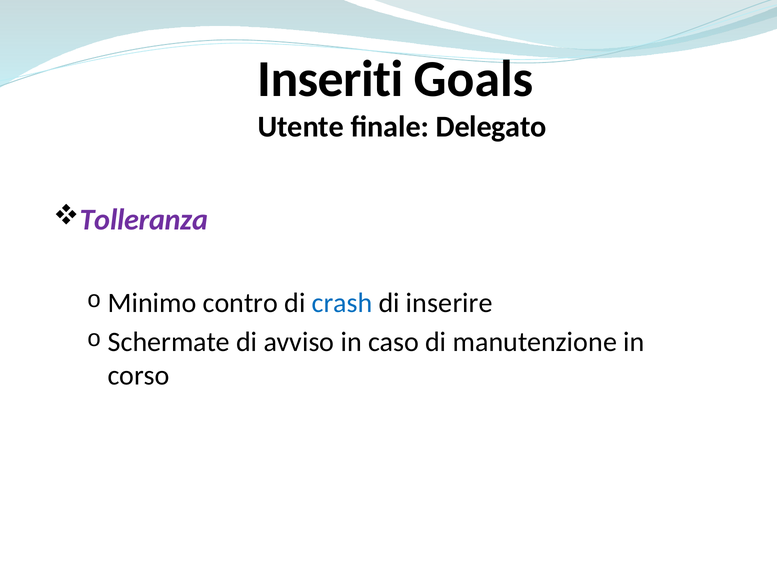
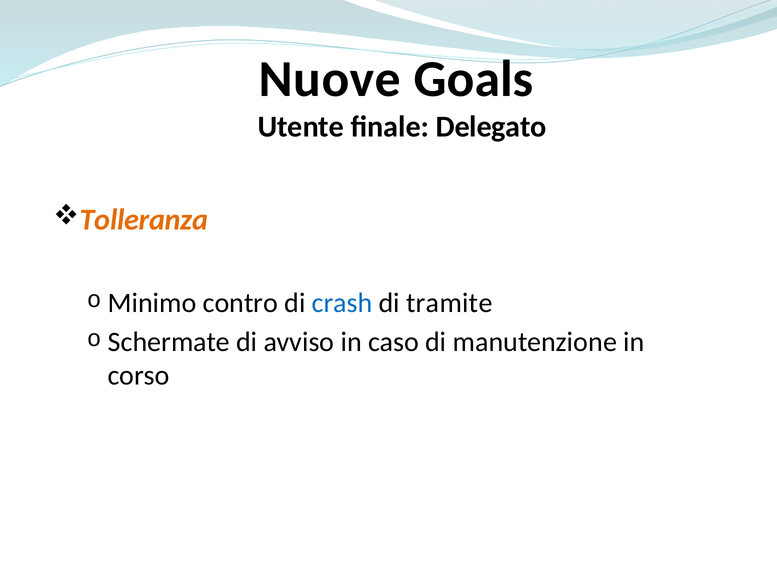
Inseriti: Inseriti -> Nuove (330, 79)
Tolleranza colour: purple -> orange (144, 220)
inserire: inserire -> tramite (449, 303)
